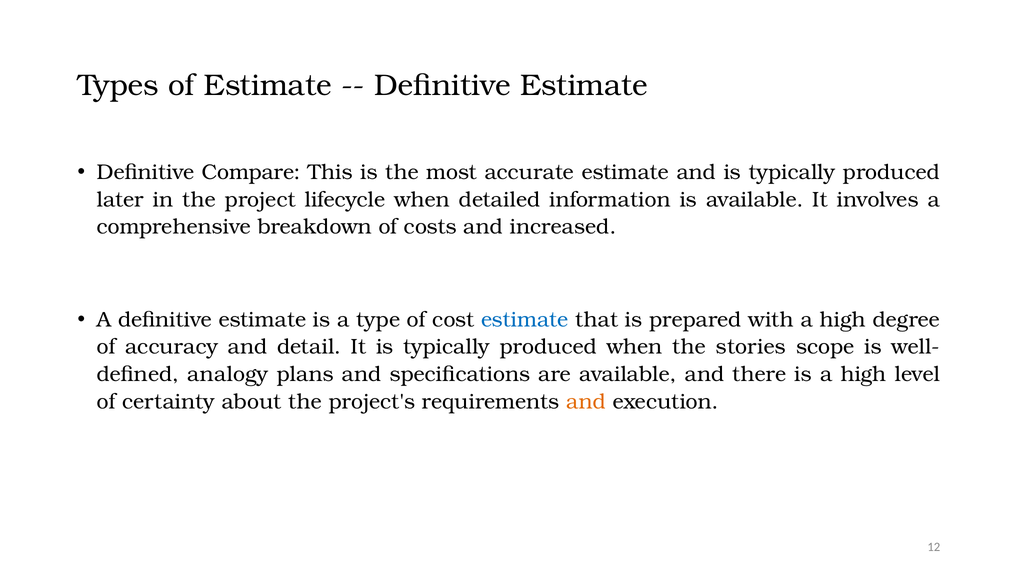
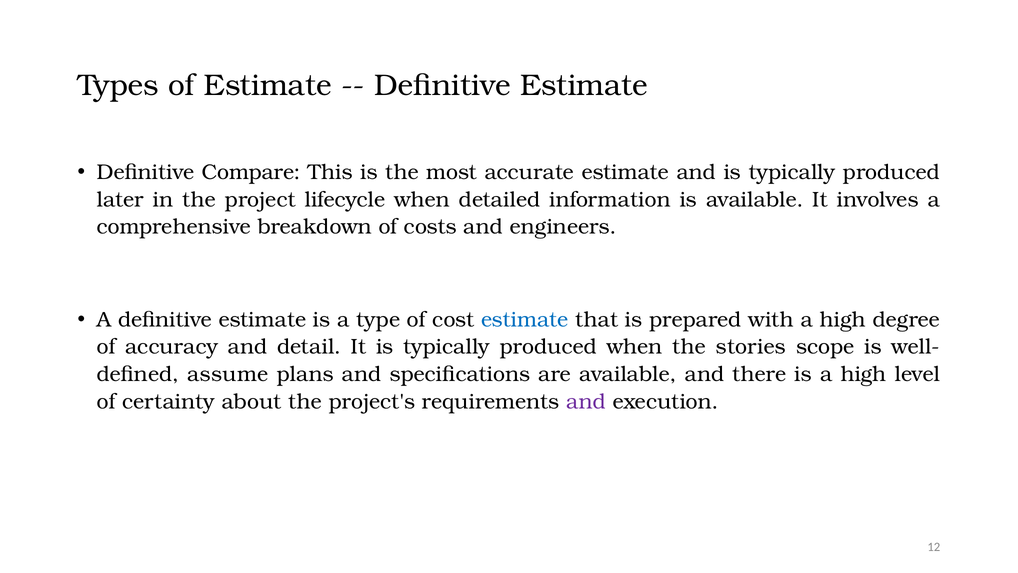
increased: increased -> engineers (563, 227)
analogy: analogy -> assume (228, 374)
and colour: orange -> purple (586, 401)
